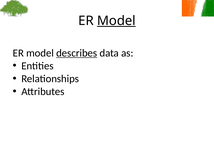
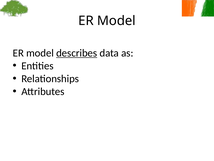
Model underline: present -> none (116, 21)
